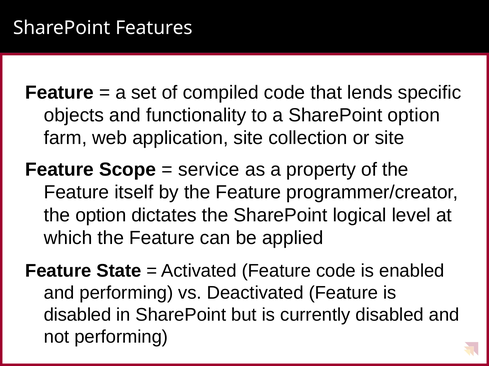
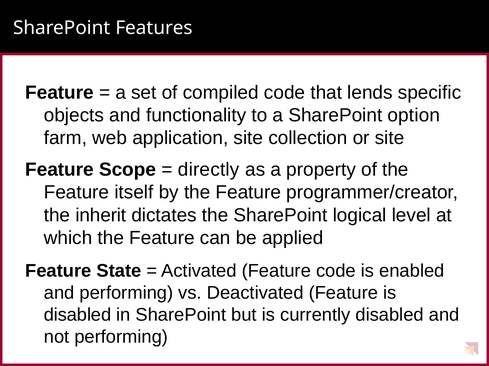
service: service -> directly (209, 170)
the option: option -> inherit (101, 216)
